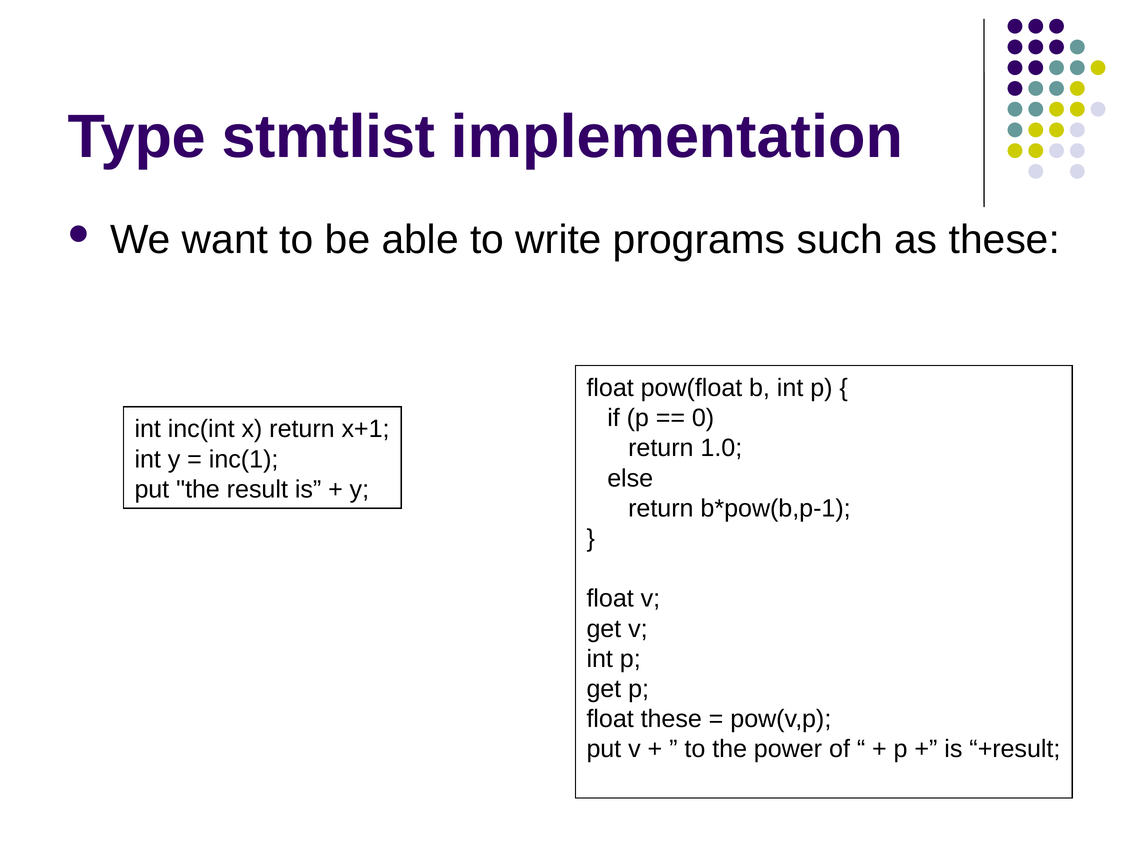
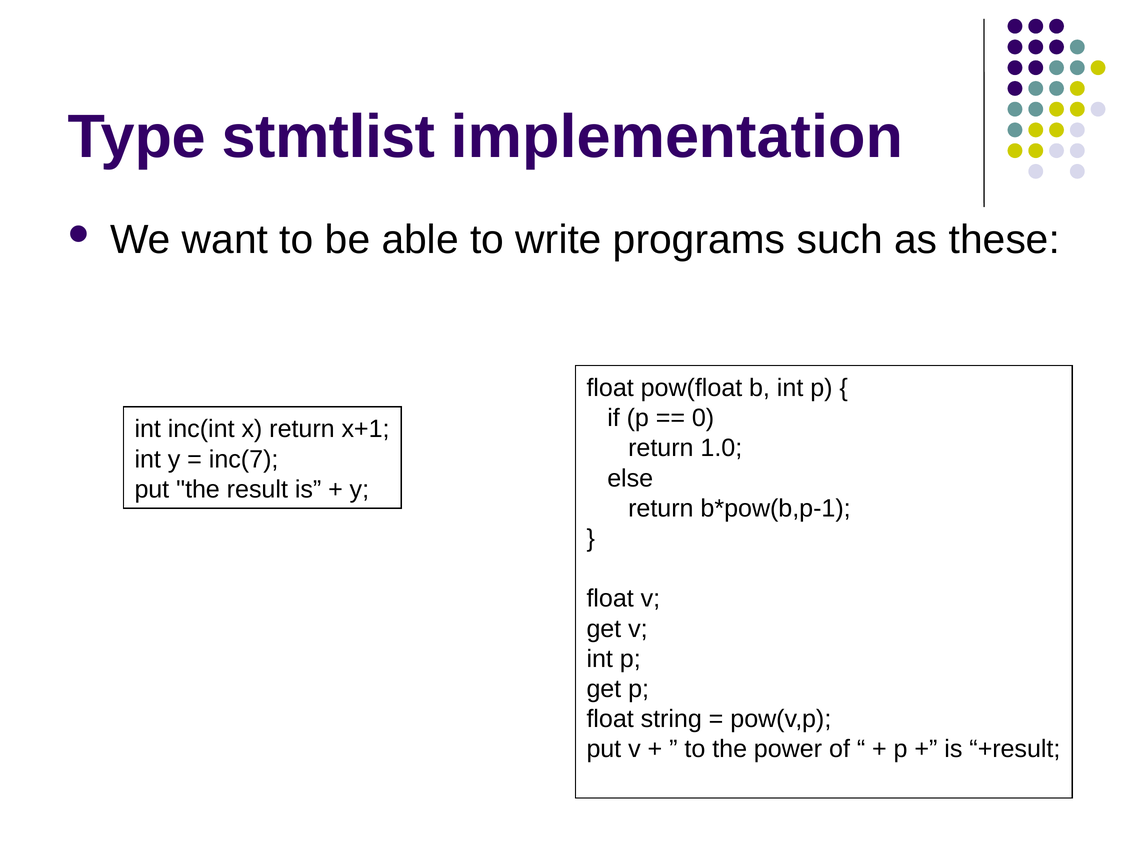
inc(1: inc(1 -> inc(7 (244, 460)
float these: these -> string (671, 720)
